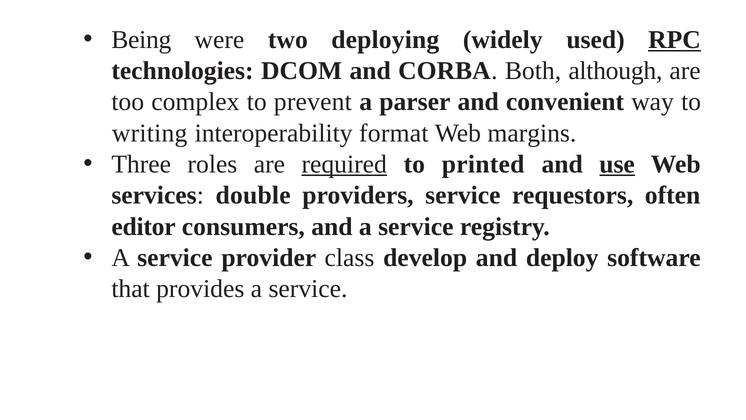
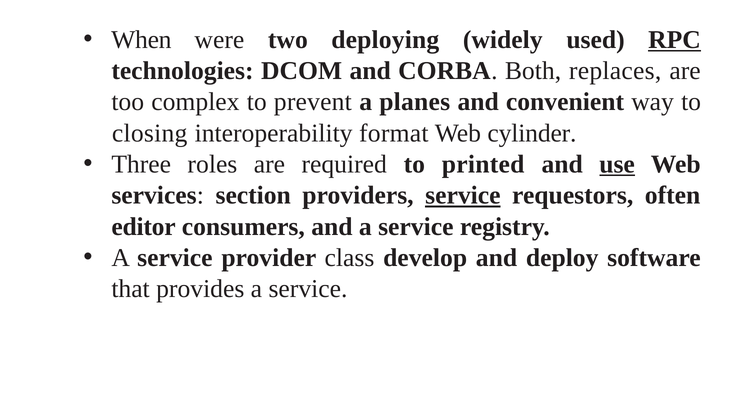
Being: Being -> When (141, 40)
although: although -> replaces (615, 71)
parser: parser -> planes (415, 102)
writing: writing -> closing (150, 133)
margins: margins -> cylinder (532, 133)
required underline: present -> none (344, 164)
double: double -> section (253, 195)
service underline: none -> present (463, 195)
